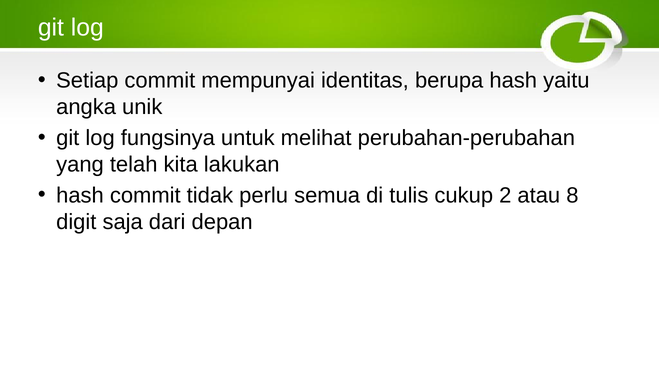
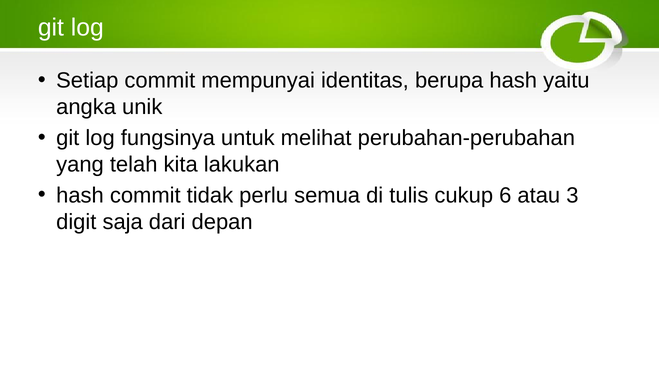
2: 2 -> 6 (505, 195)
8: 8 -> 3 (572, 195)
